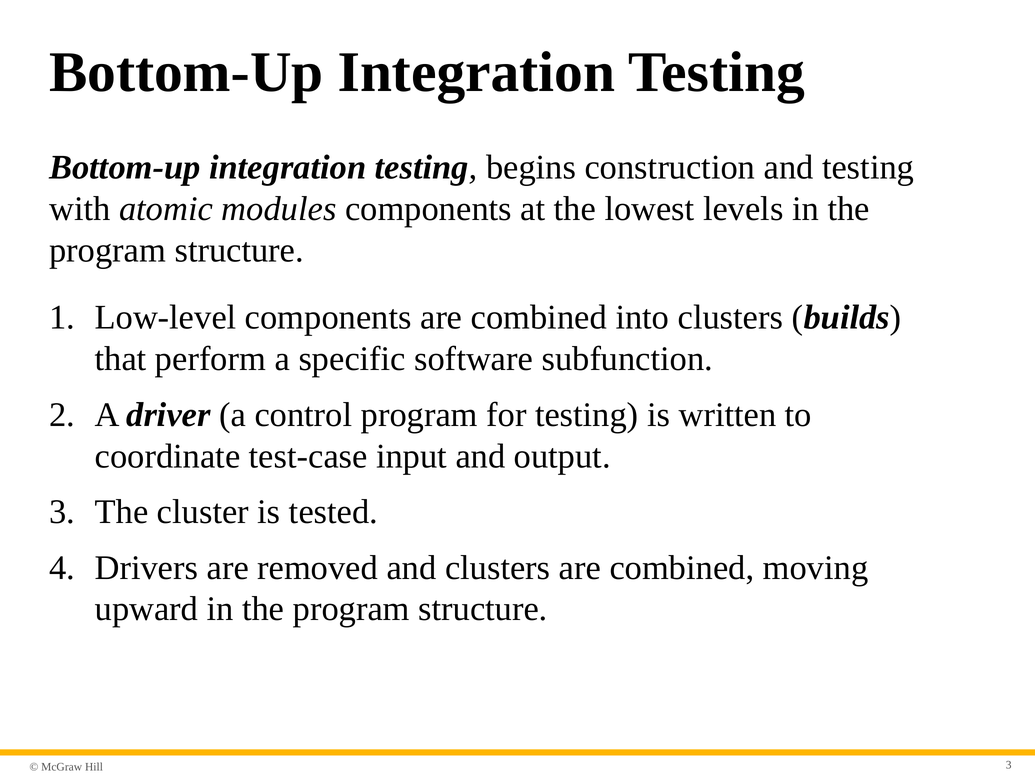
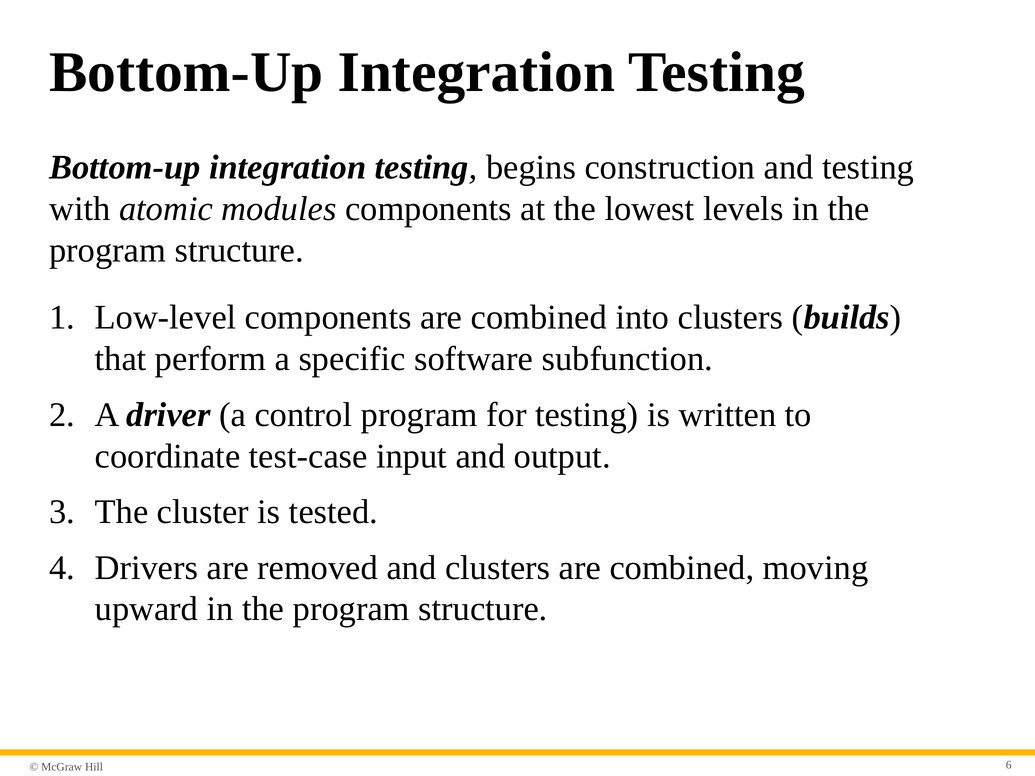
3: 3 -> 6 (1009, 765)
